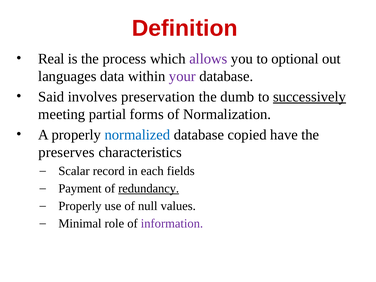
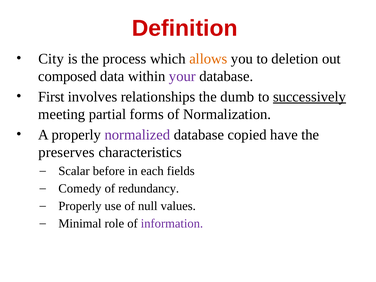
Real: Real -> City (51, 59)
allows colour: purple -> orange (208, 59)
optional: optional -> deletion (295, 59)
languages: languages -> composed (67, 76)
Said: Said -> First (51, 97)
preservation: preservation -> relationships (158, 97)
normalized colour: blue -> purple (137, 135)
record: record -> before (109, 171)
Payment: Payment -> Comedy (80, 189)
redundancy underline: present -> none (149, 189)
